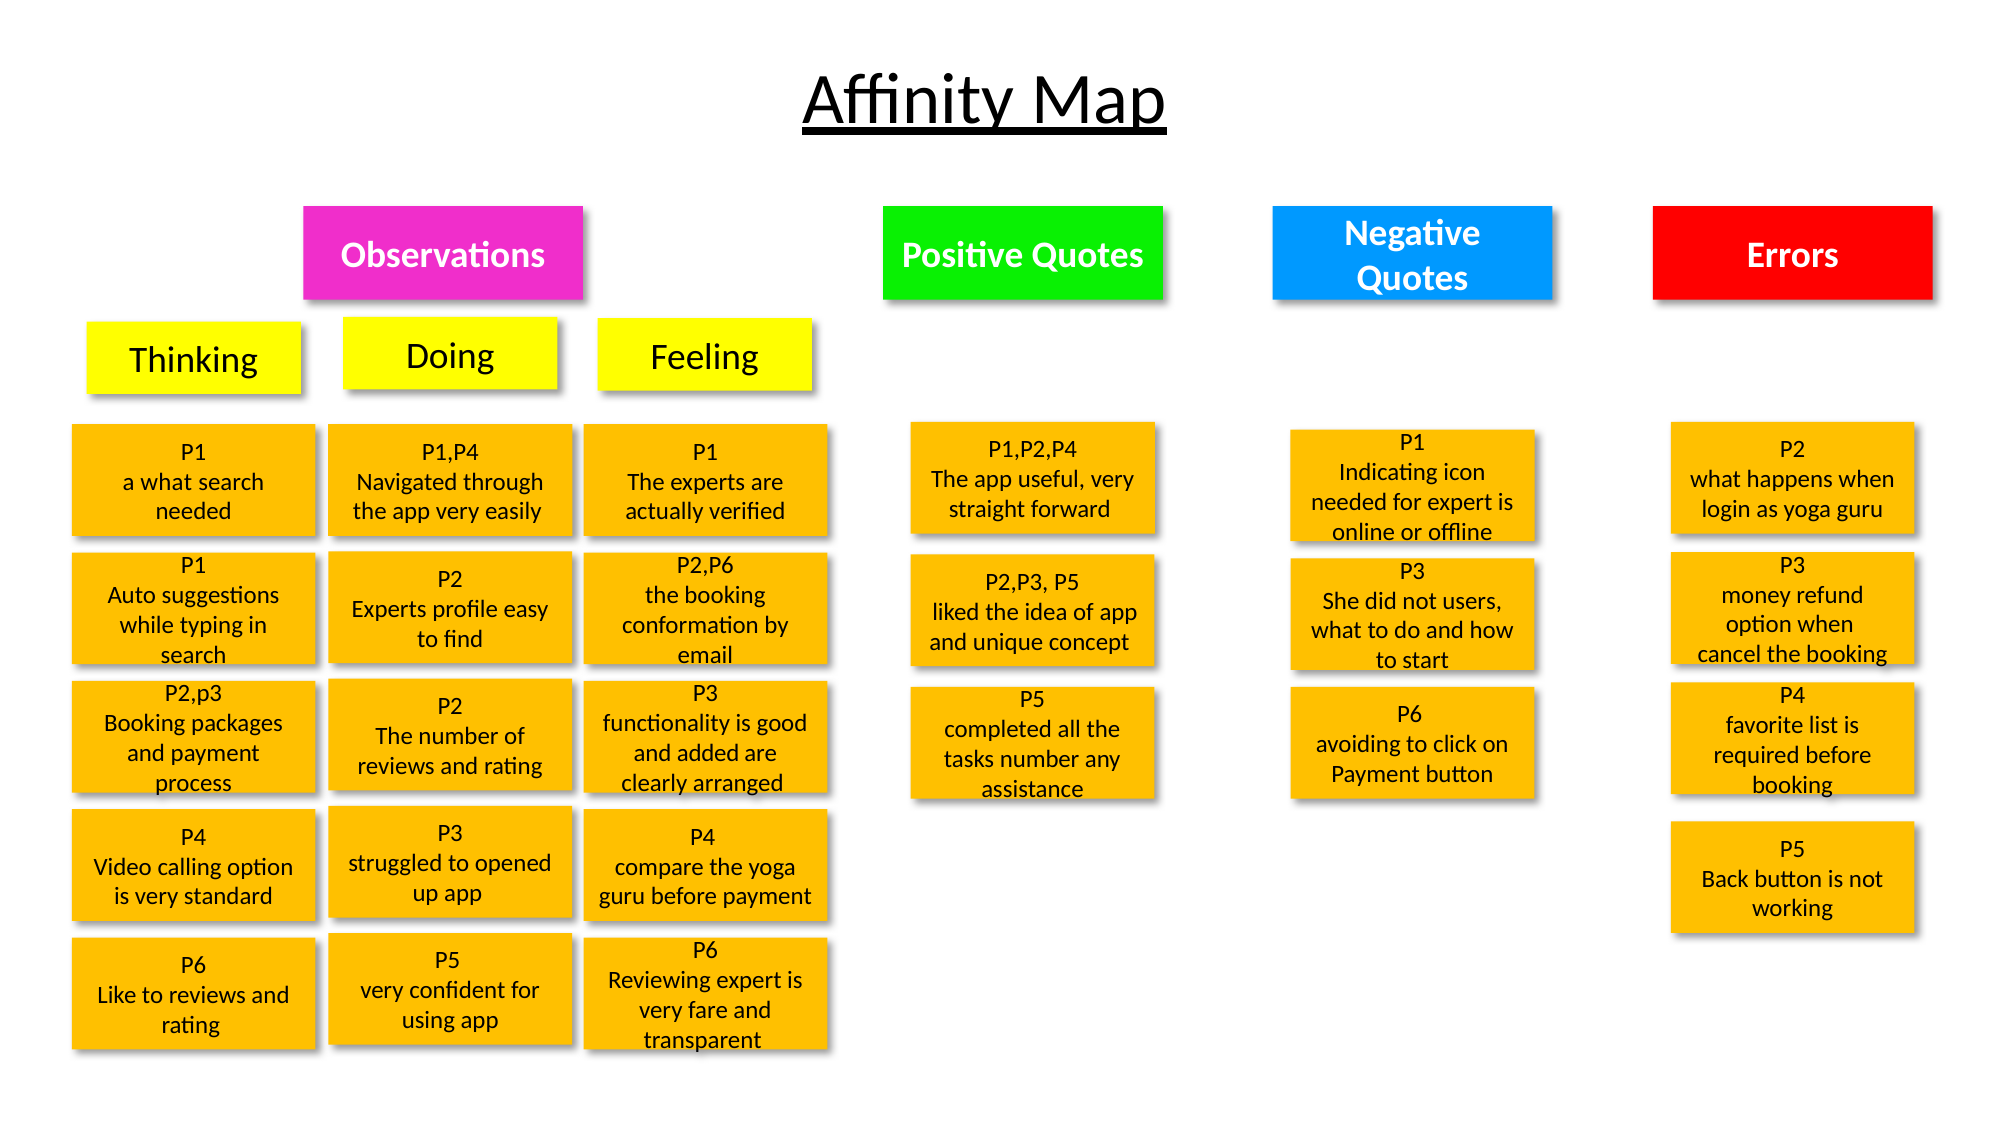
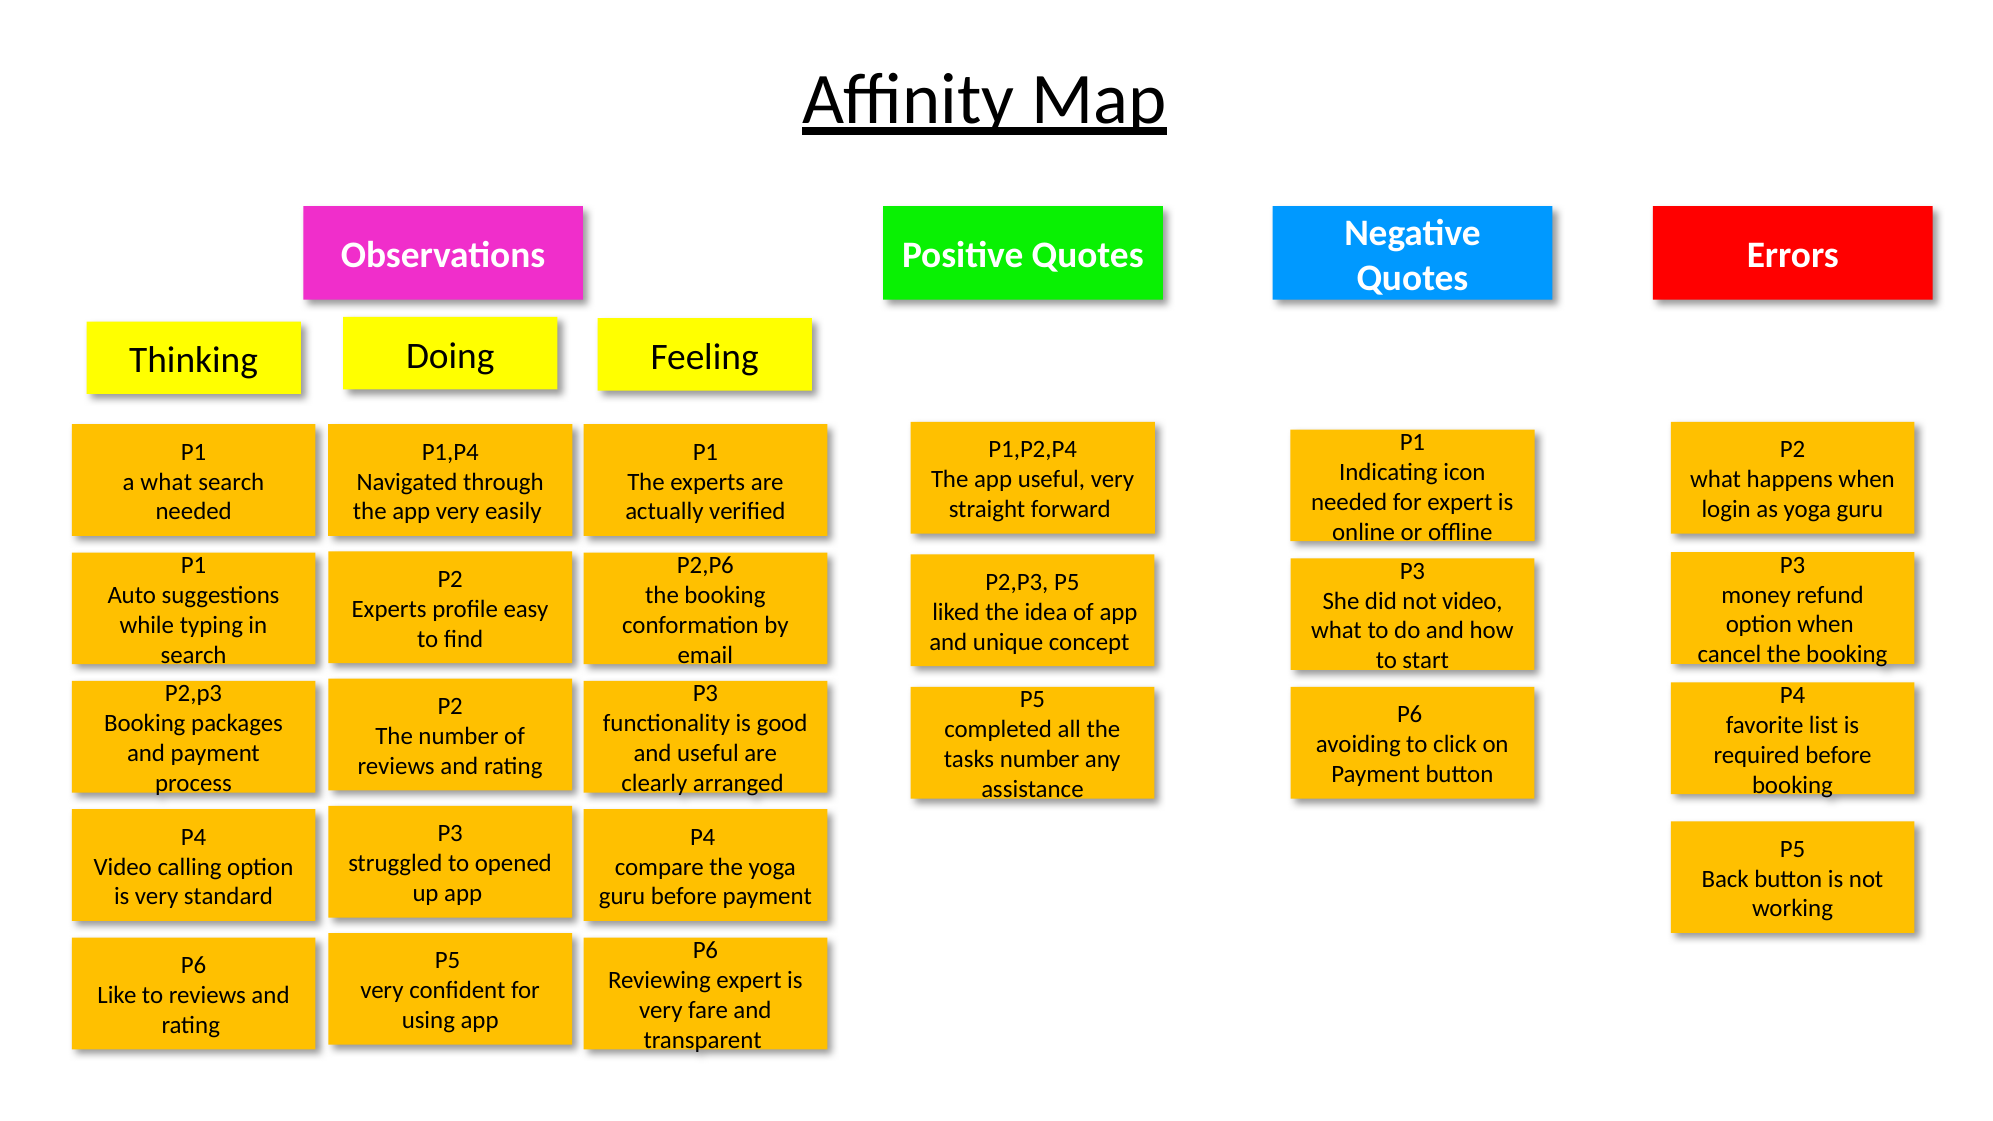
not users: users -> video (1472, 601)
and added: added -> useful (708, 753)
